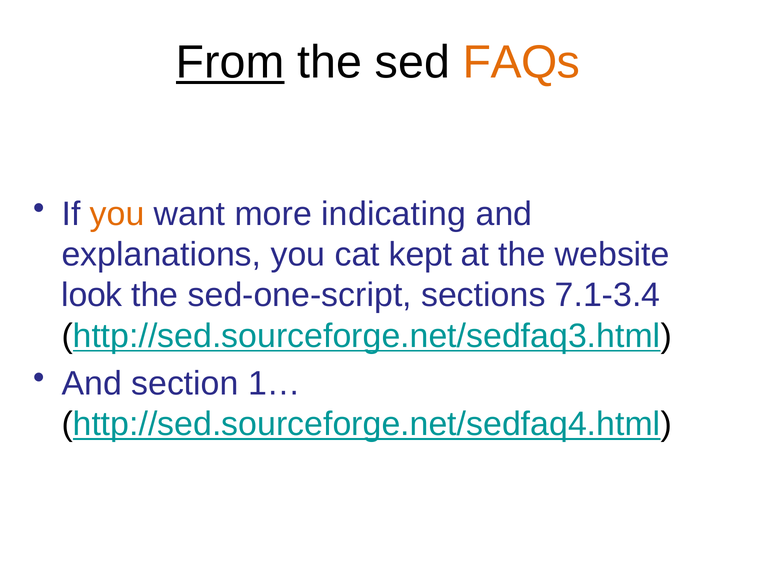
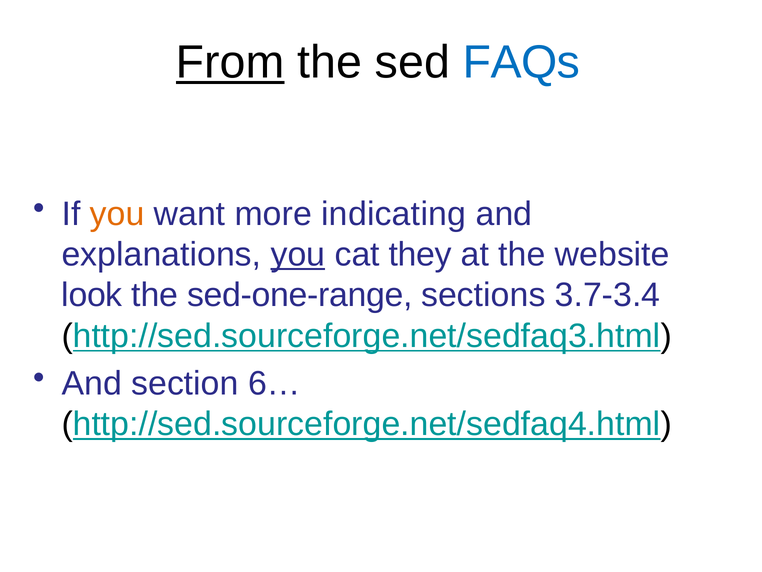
FAQs colour: orange -> blue (521, 62)
you underline: none -> present (298, 254)
kept: kept -> they (420, 254)
sed-one-script: sed-one-script -> sed-one-range (300, 295)
7.1-3.4: 7.1-3.4 -> 3.7-3.4 (608, 295)
1…: 1… -> 6… (274, 383)
